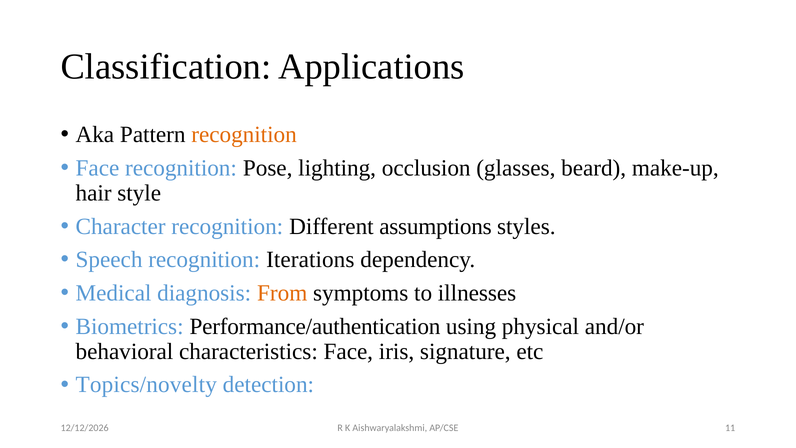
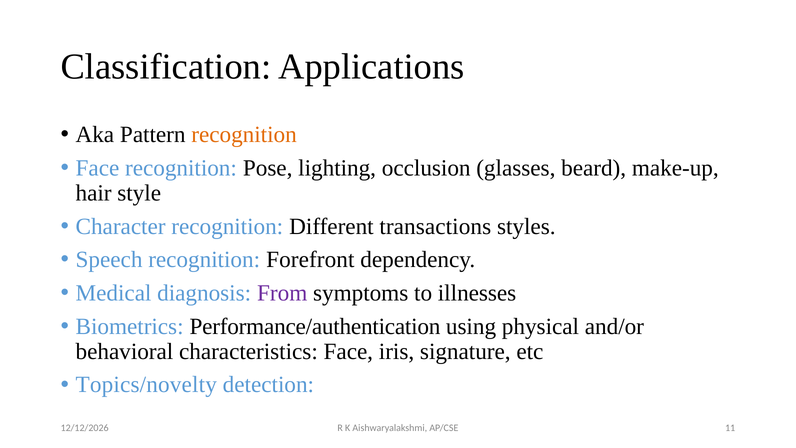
assumptions: assumptions -> transactions (435, 226)
Iterations: Iterations -> Forefront (310, 260)
From colour: orange -> purple (282, 293)
